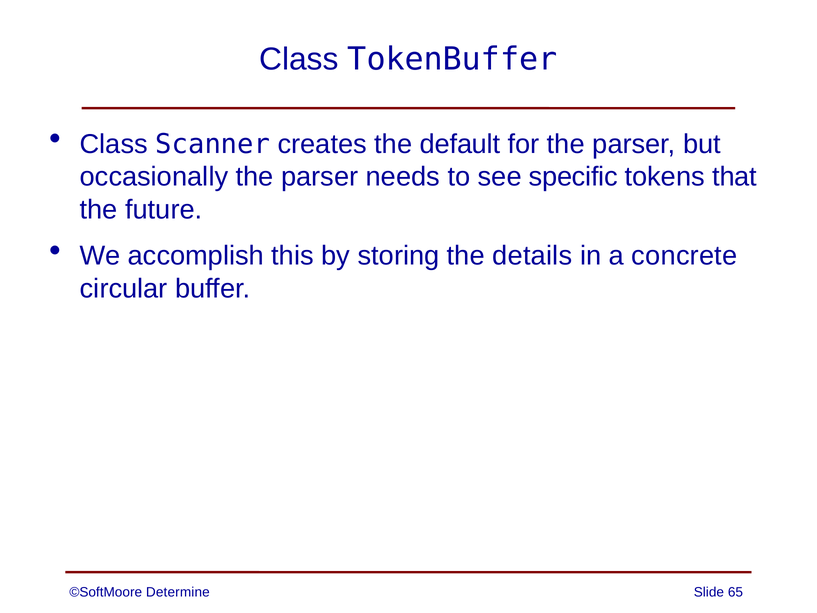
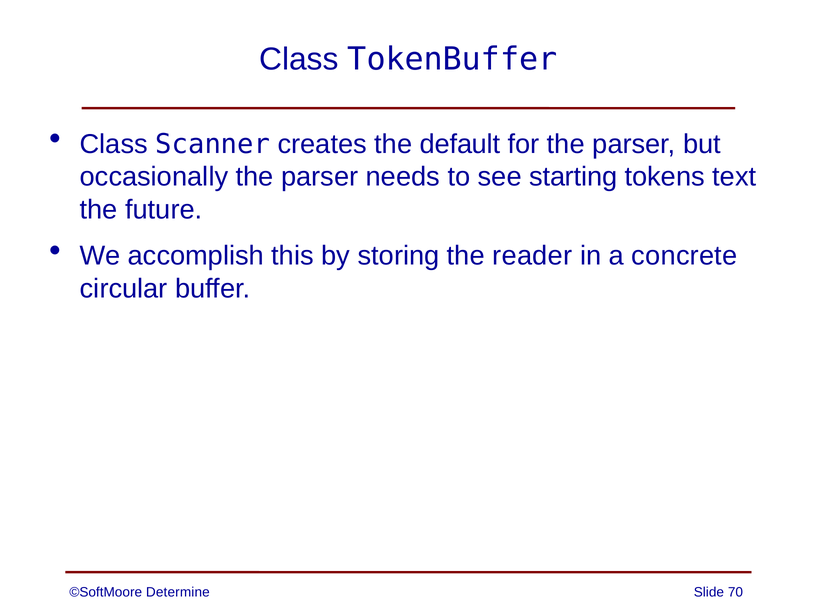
specific: specific -> starting (573, 177)
that: that -> text (734, 177)
details: details -> reader (532, 256)
65: 65 -> 70 (735, 592)
